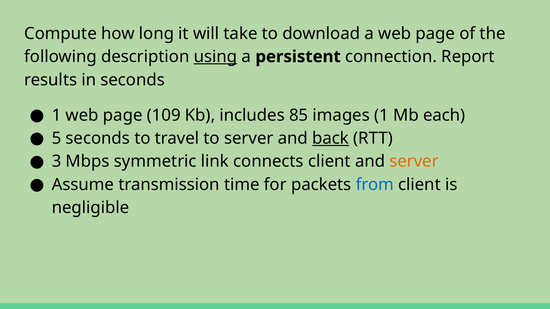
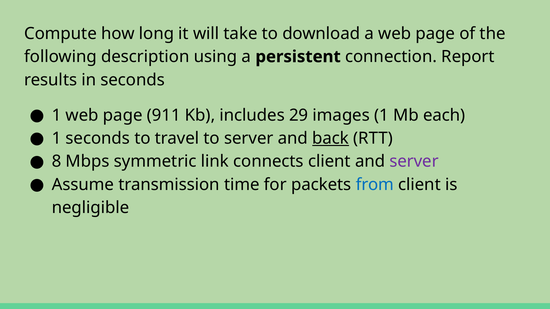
using underline: present -> none (215, 57)
109: 109 -> 911 (164, 115)
85: 85 -> 29 (299, 115)
5: 5 -> 1 (57, 138)
3: 3 -> 8 (57, 162)
server colour: orange -> purple (414, 162)
